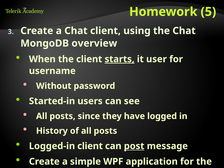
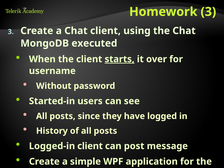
Homework 5: 5 -> 3 (208, 12)
overview: overview -> executed (94, 43)
user: user -> over (157, 59)
post underline: present -> none (134, 146)
